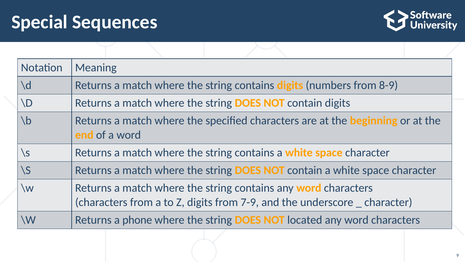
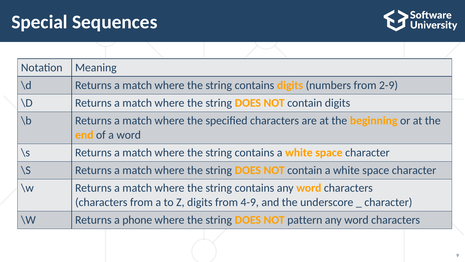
8-9: 8-9 -> 2-9 (389, 85)
7-9: 7-9 -> 4-9 (250, 202)
located: located -> pattern (305, 220)
